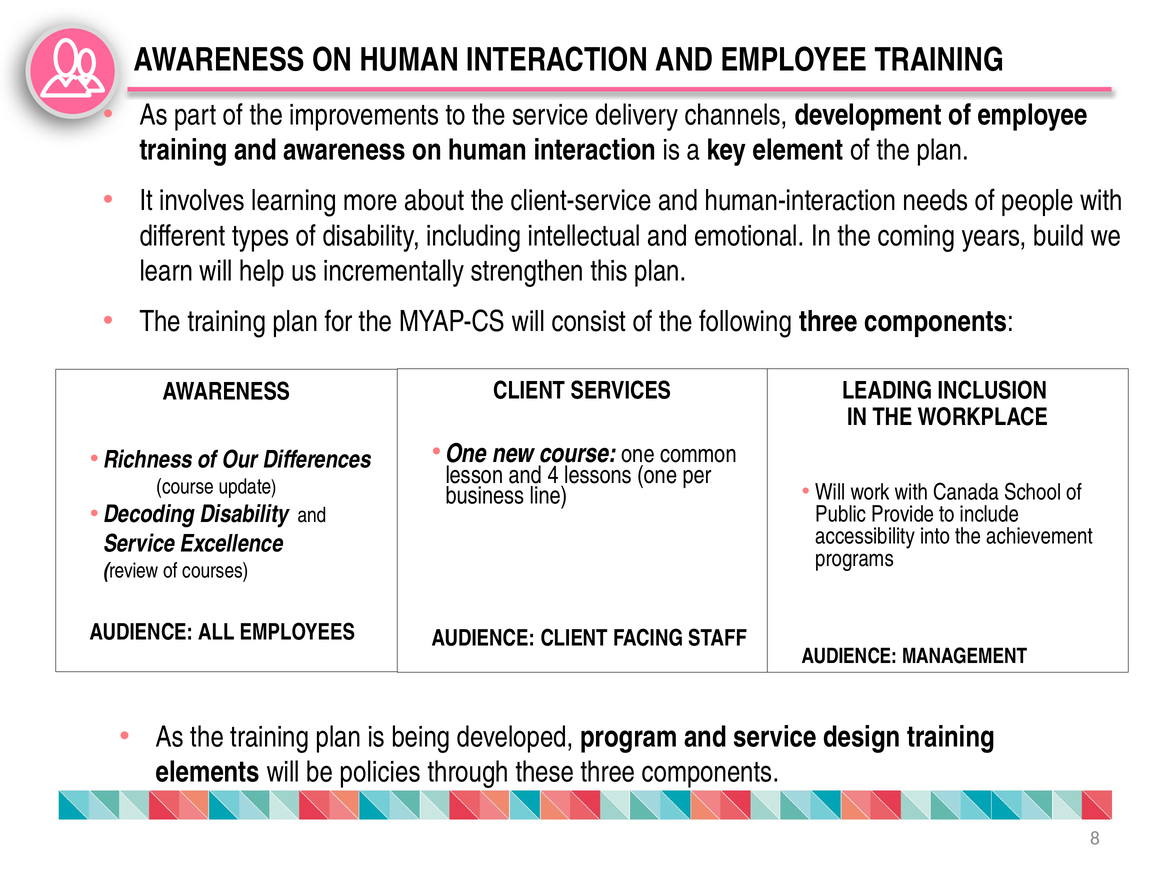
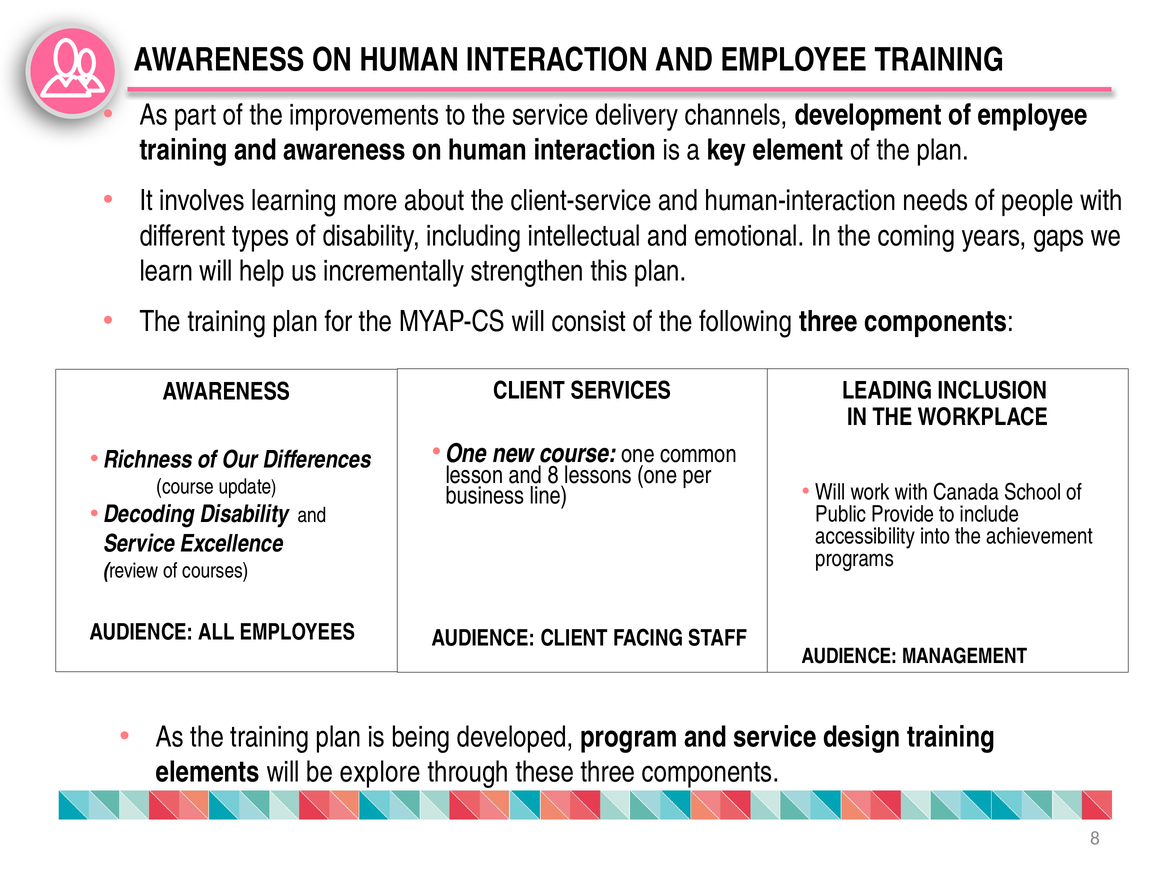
build: build -> gaps (1059, 236)
and 4: 4 -> 8 (553, 475)
policies: policies -> explore (380, 772)
